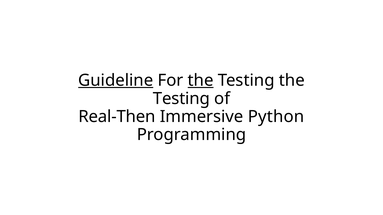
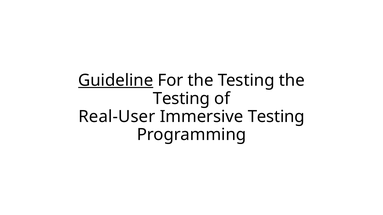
the underline: present -> none (201, 81)
Real-Then: Real-Then -> Real-User (117, 117)
Immersive Python: Python -> Testing (276, 117)
